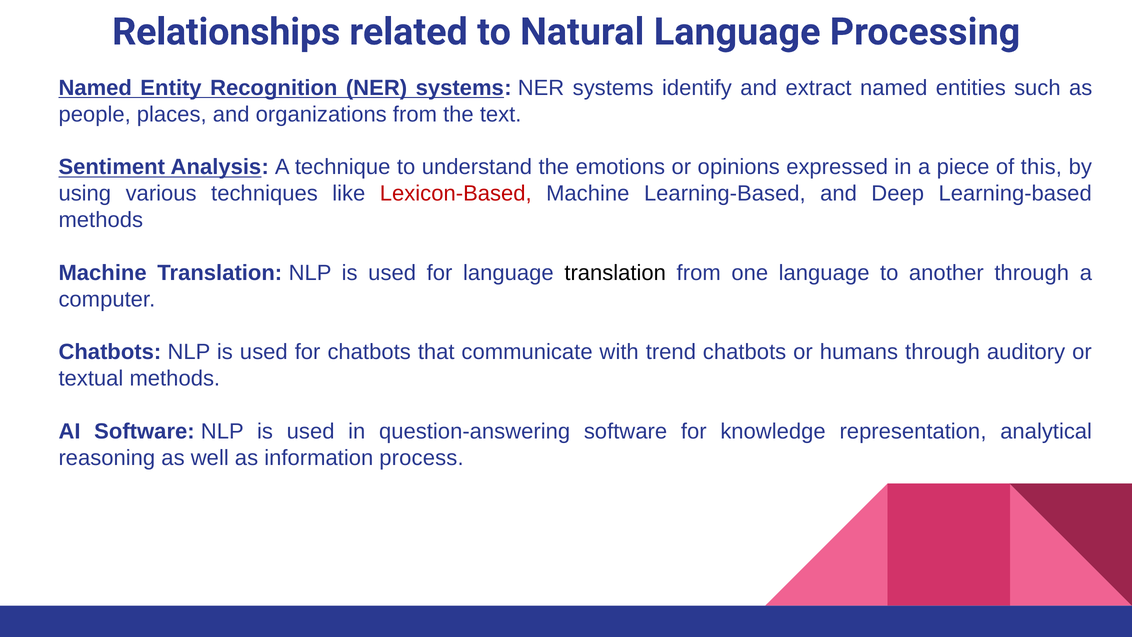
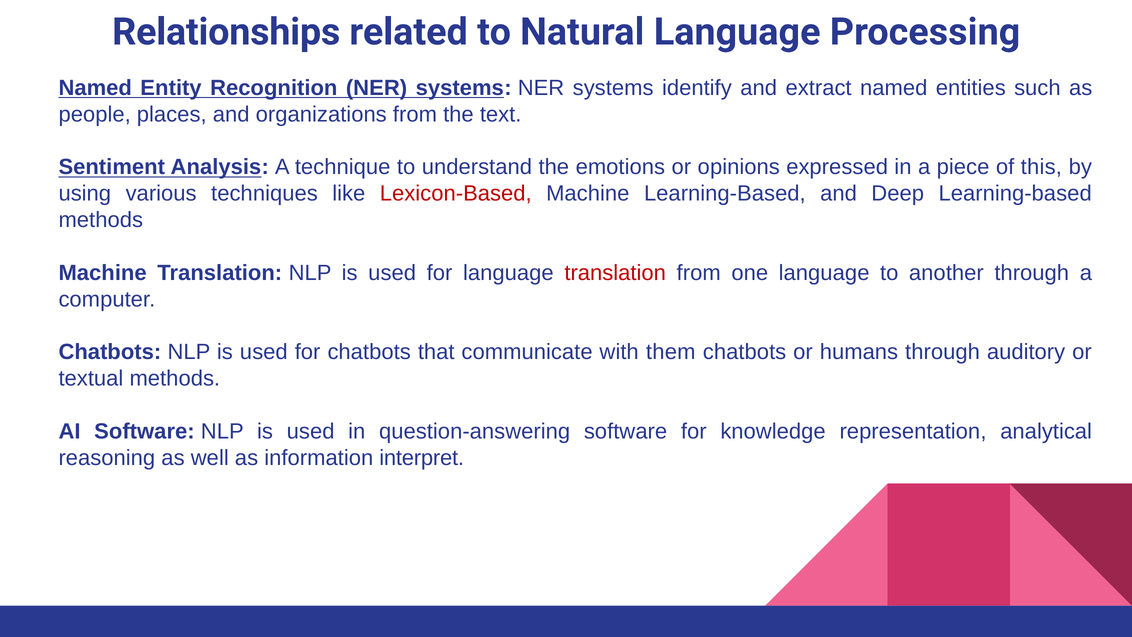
translation colour: black -> red (615, 273)
trend: trend -> them (671, 352)
process: process -> interpret (422, 458)
